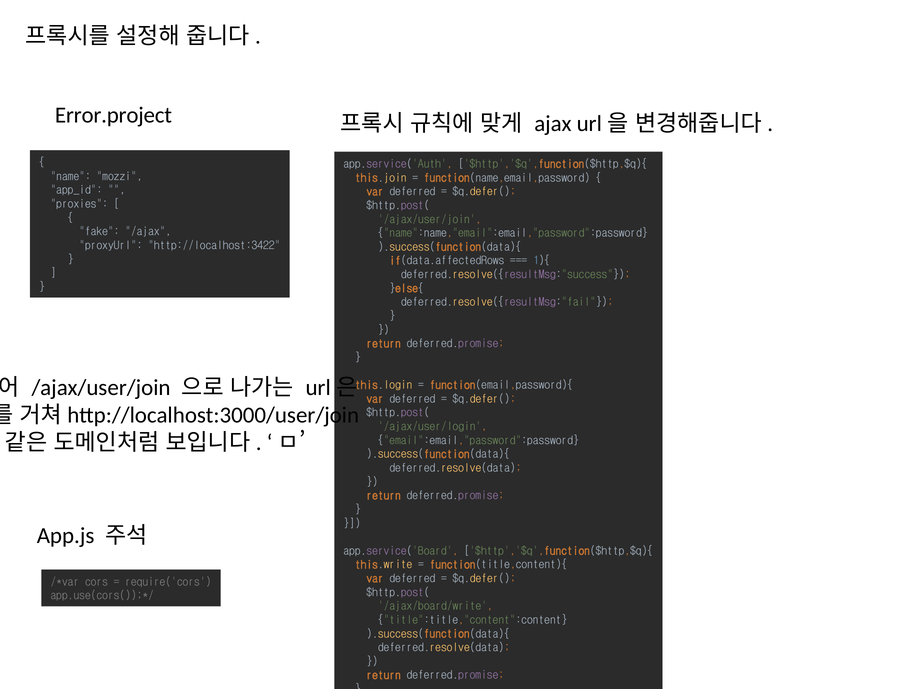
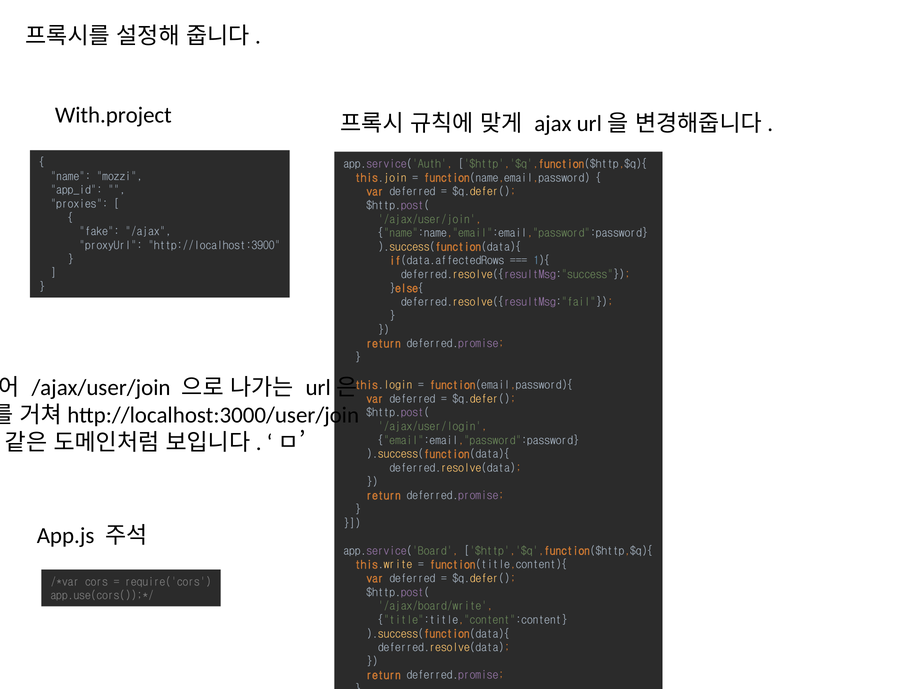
Error.project: Error.project -> With.project (113, 115)
http://localhost:3422: http://localhost:3422 -> http://localhost:3900 (214, 245)
